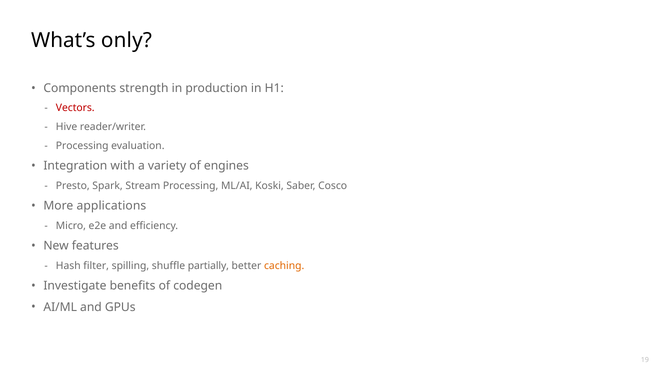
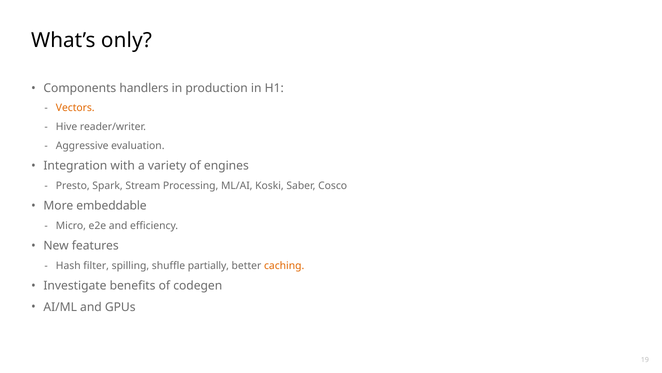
strength: strength -> handlers (144, 88)
Vectors colour: red -> orange (75, 108)
Processing: Processing -> Aggressive (82, 146)
applications: applications -> embeddable (112, 206)
